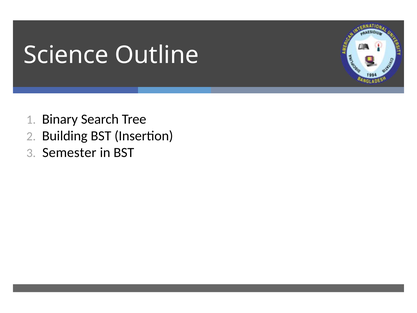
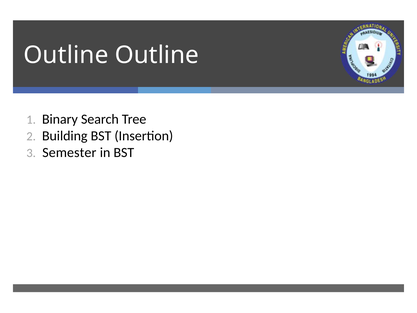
Science: Science -> Outline (66, 55)
